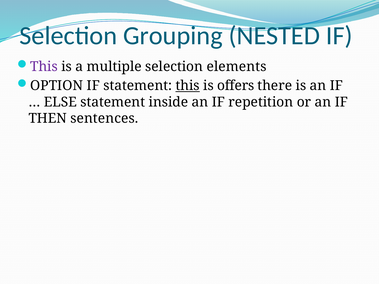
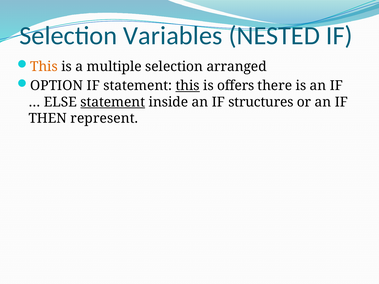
Grouping: Grouping -> Variables (173, 36)
This colour: purple -> orange (44, 67)
elements: elements -> arranged (237, 67)
statement underline: none -> present (113, 102)
repetition: repetition -> structures (261, 102)
sentences: sentences -> represent (104, 119)
